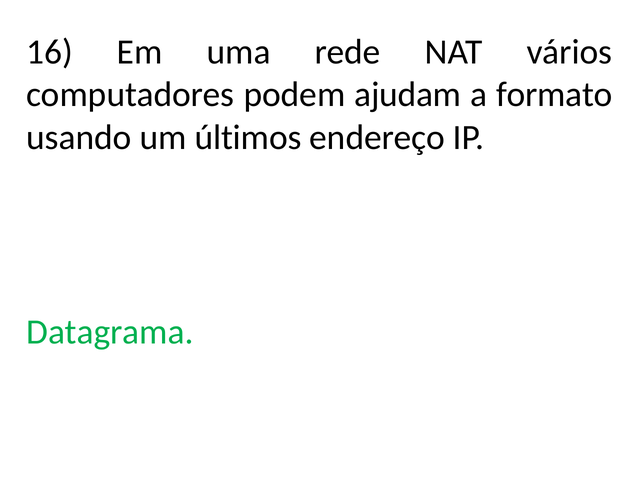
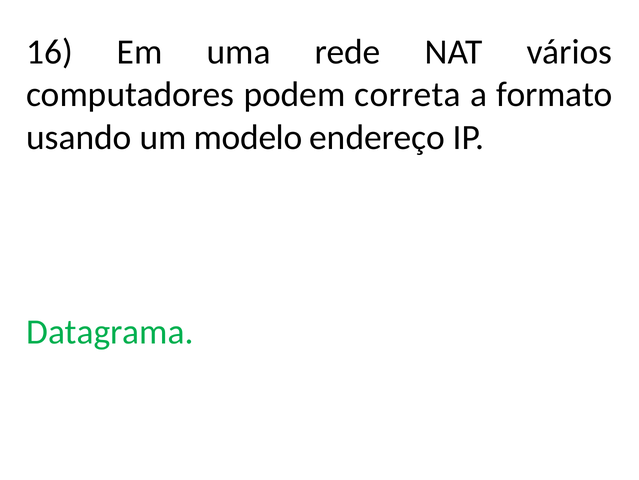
ajudam: ajudam -> correta (408, 94)
últimos: últimos -> modelo (248, 137)
